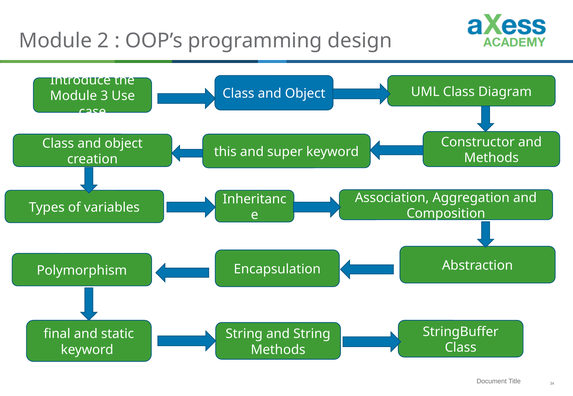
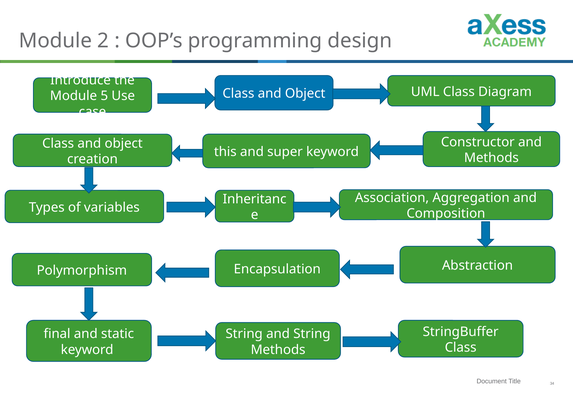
3: 3 -> 5 (104, 96)
